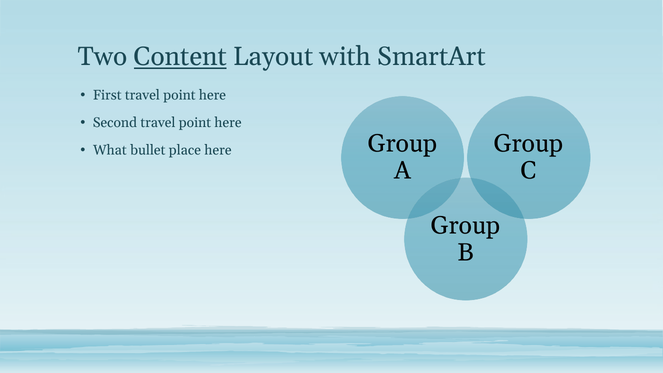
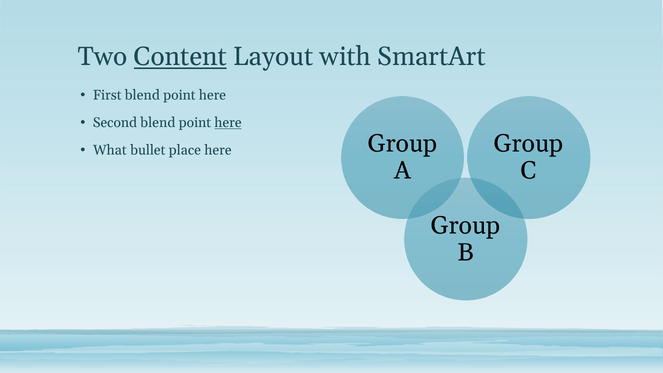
First travel: travel -> blend (142, 95)
Second travel: travel -> blend (158, 123)
here underline: none -> present (228, 123)
